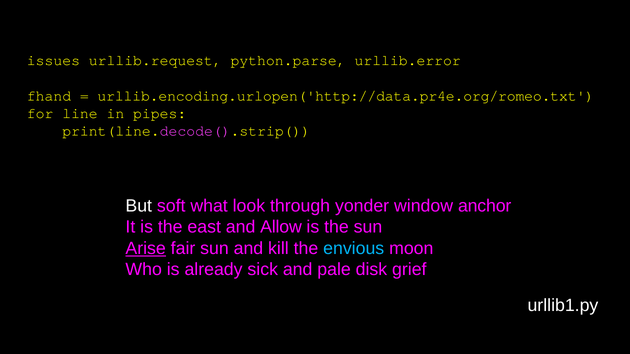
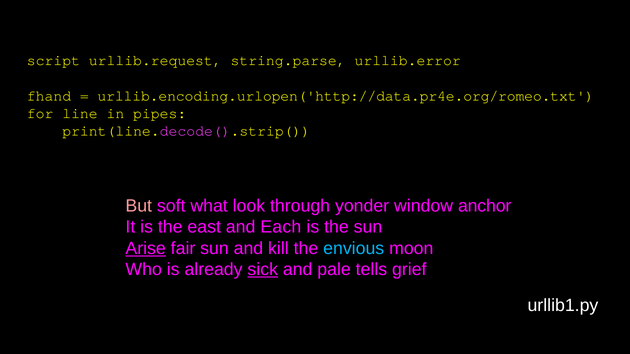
issues: issues -> script (53, 60)
python.parse: python.parse -> string.parse (288, 60)
But colour: white -> pink (139, 206)
Allow: Allow -> Each (281, 227)
sick underline: none -> present (263, 270)
disk: disk -> tells (371, 270)
